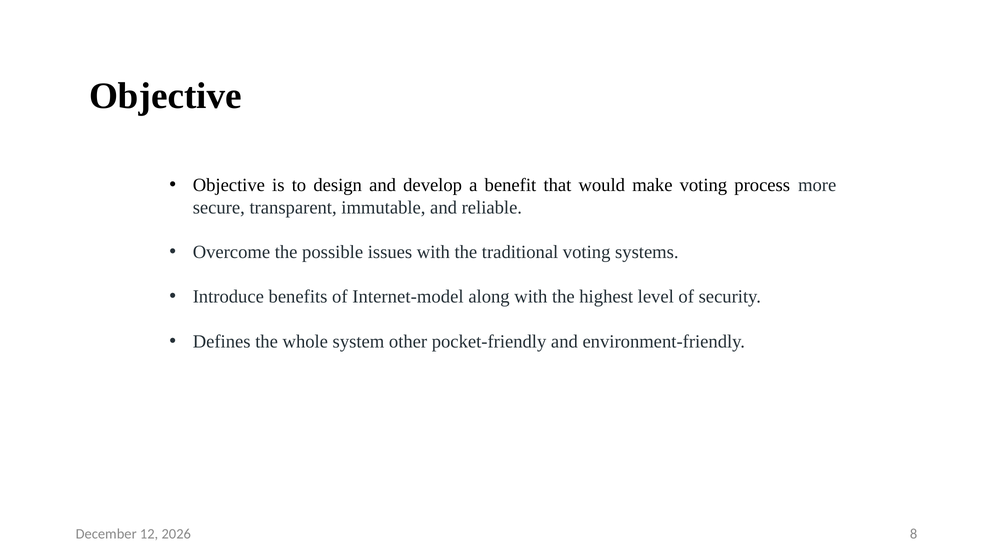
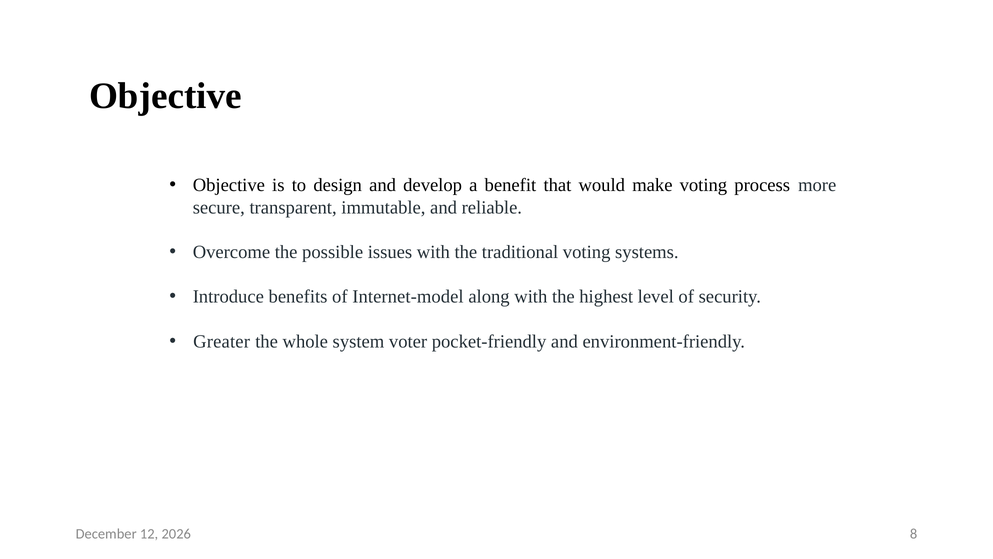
Defines: Defines -> Greater (222, 341)
other: other -> voter (408, 341)
